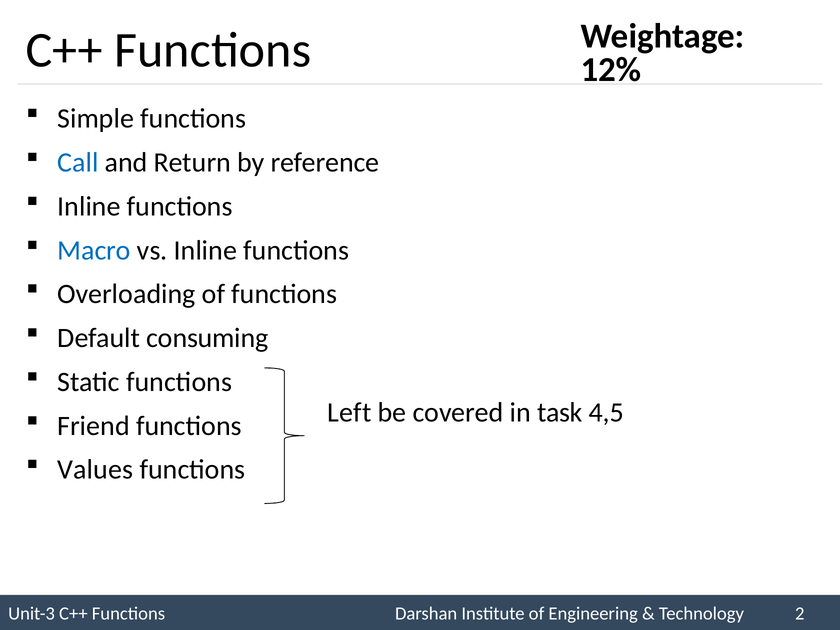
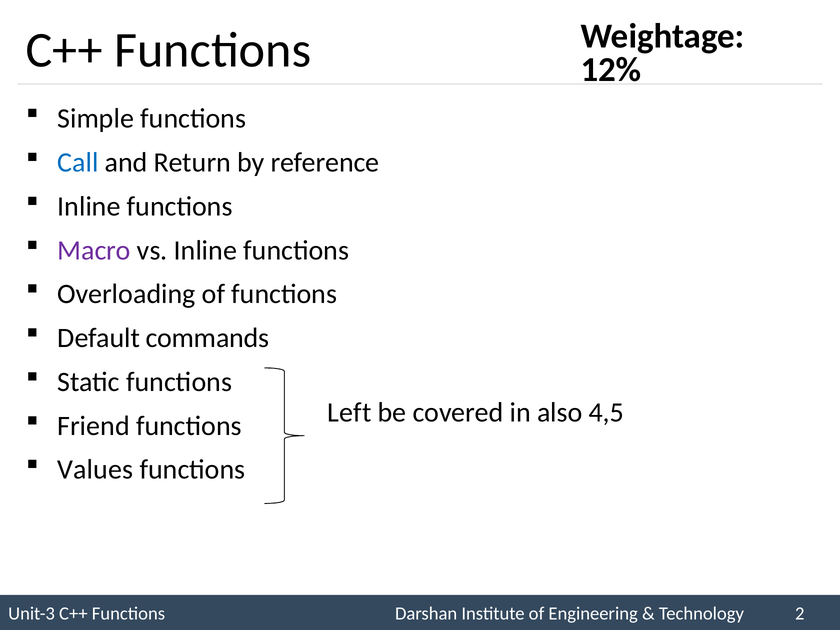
Macro colour: blue -> purple (94, 250)
consuming: consuming -> commands (207, 338)
task: task -> also (560, 413)
